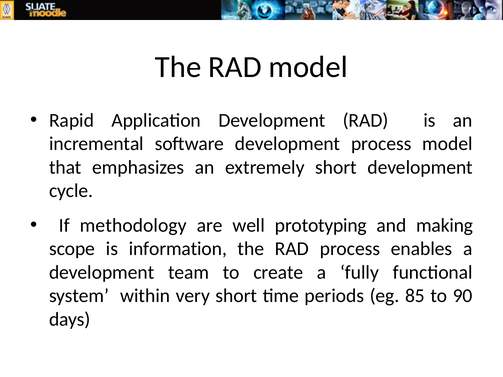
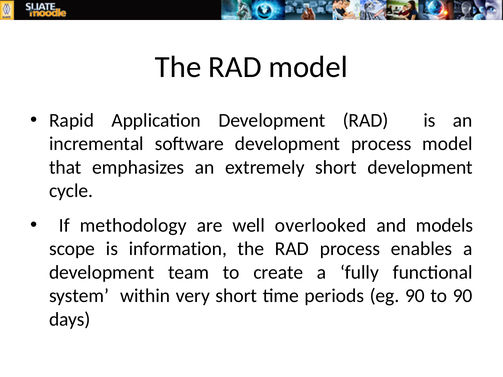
prototyping: prototyping -> overlooked (321, 226)
making: making -> models (445, 226)
eg 85: 85 -> 90 (415, 296)
